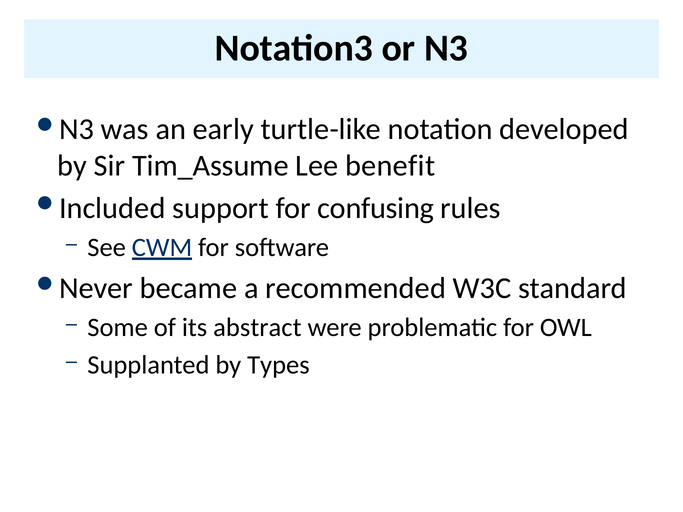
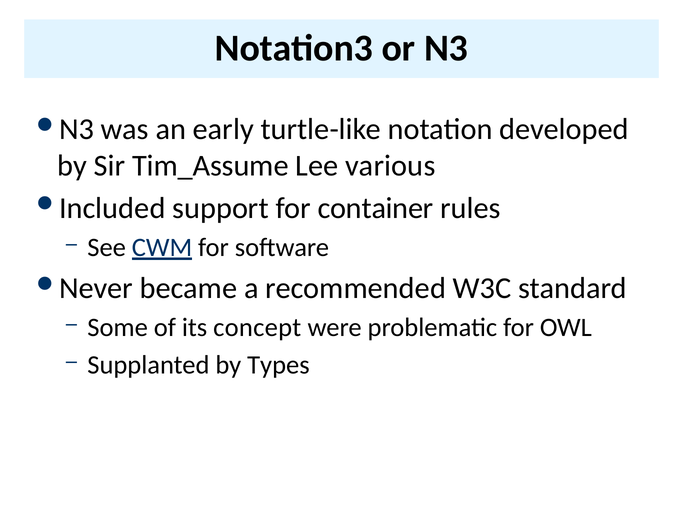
benefit: benefit -> various (390, 166)
confusing: confusing -> container (376, 208)
abstract: abstract -> concept (257, 328)
